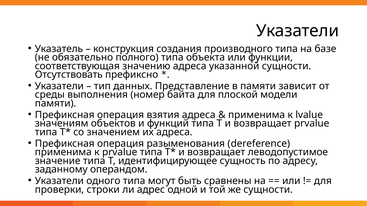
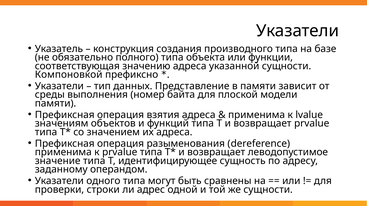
Отсутствовать: Отсутствовать -> Компоновкой (69, 75)
